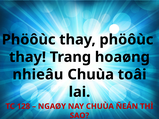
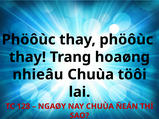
toâi: toâi -> töôi (132, 75)
